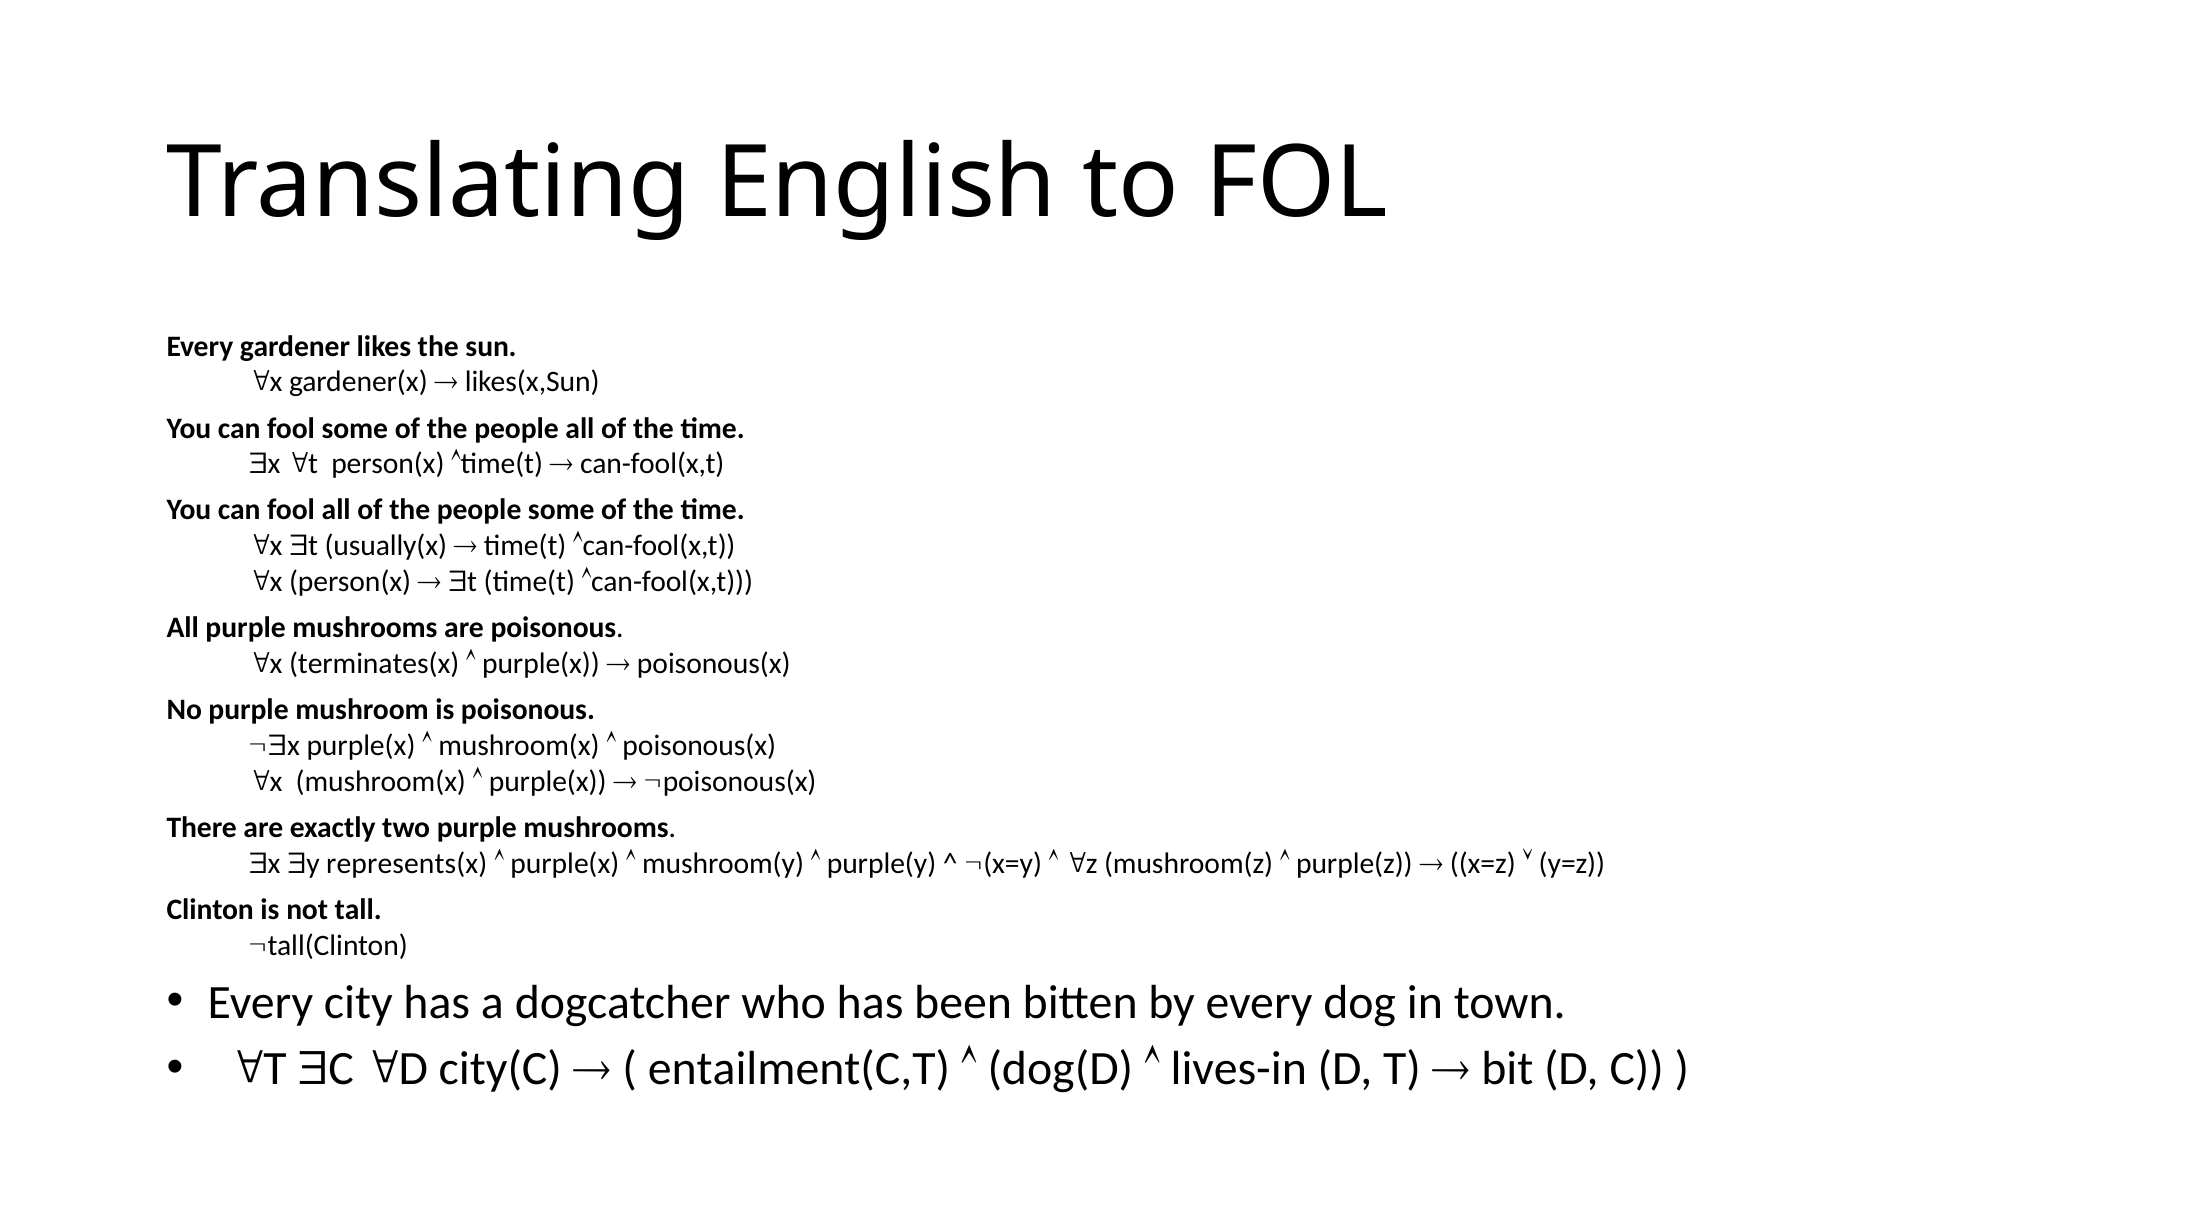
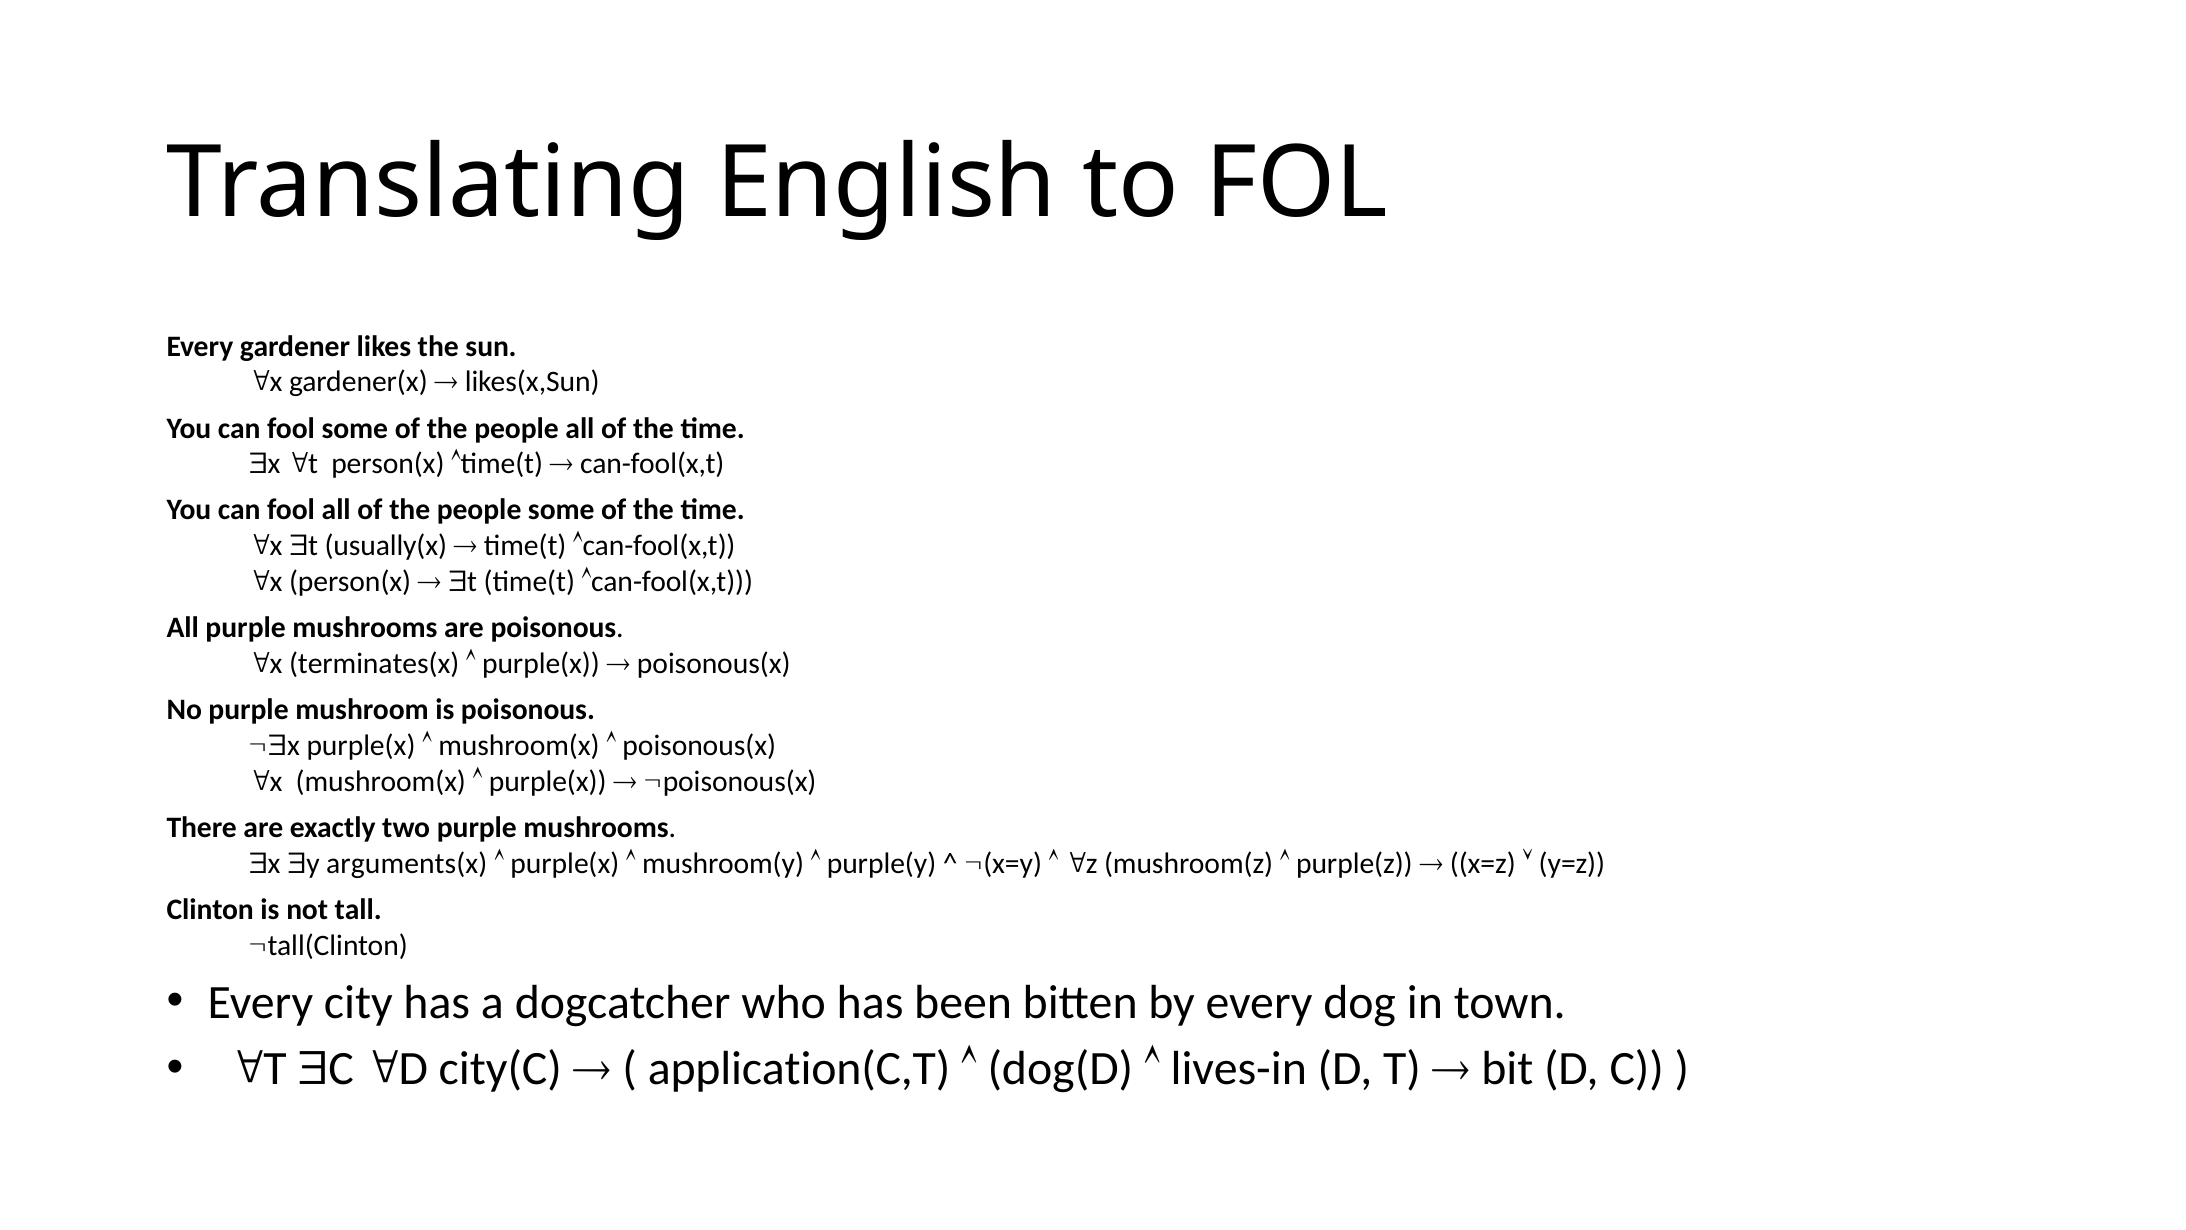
represents(x: represents(x -> arguments(x (407, 863)
entailment(C,T: entailment(C,T -> application(C,T (799, 1069)
